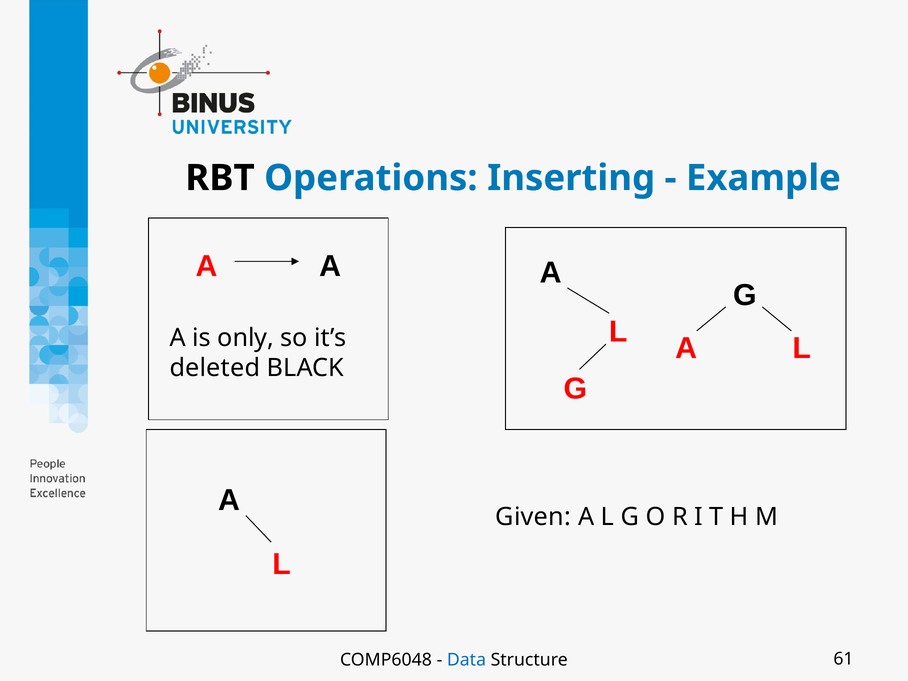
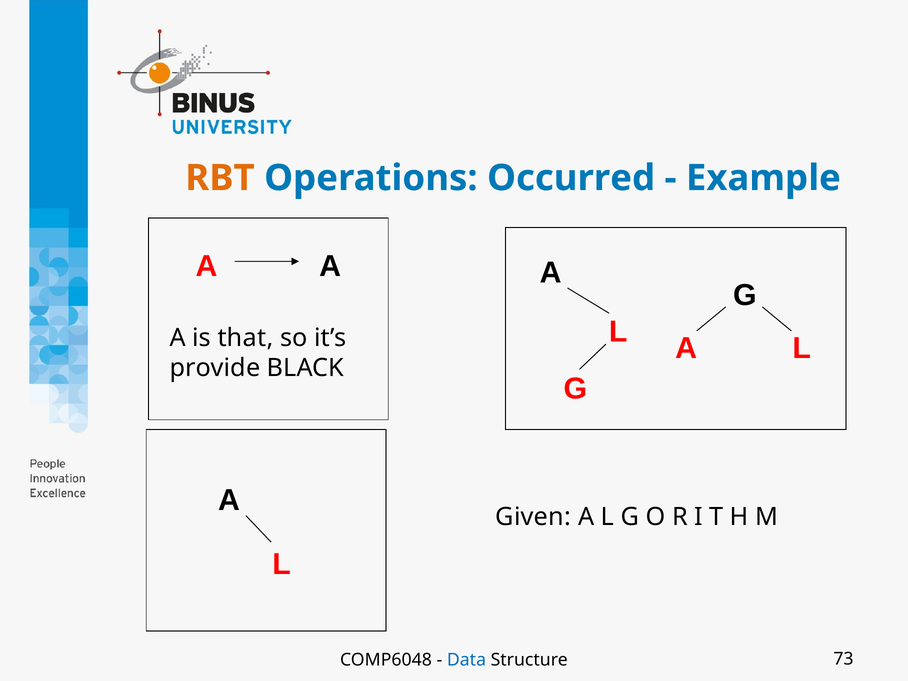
RBT colour: black -> orange (220, 178)
Inserting: Inserting -> Occurred (571, 178)
only: only -> that (245, 338)
deleted: deleted -> provide (215, 368)
61: 61 -> 73 (843, 659)
